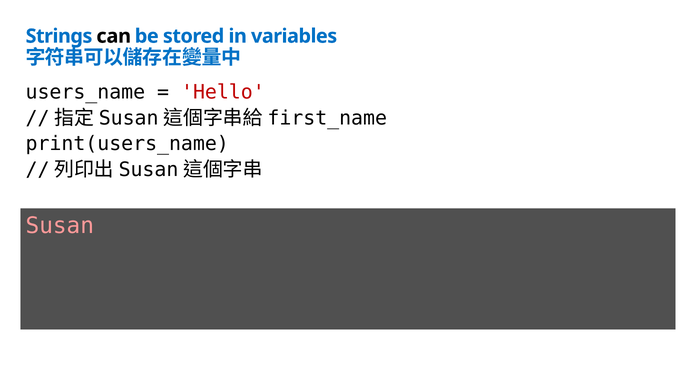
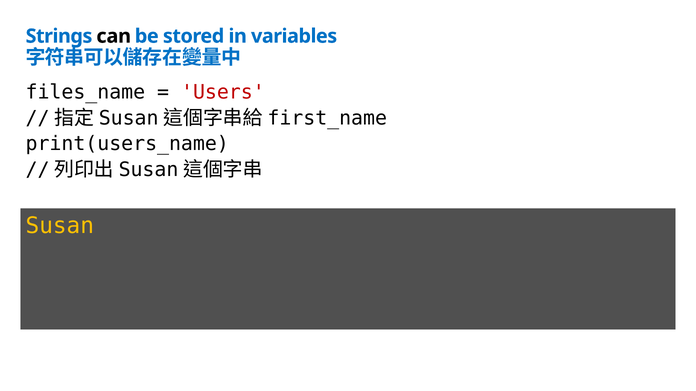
users_name: users_name -> files_name (85, 93)
Hello: Hello -> Users (223, 93)
Susan colour: pink -> yellow (60, 226)
